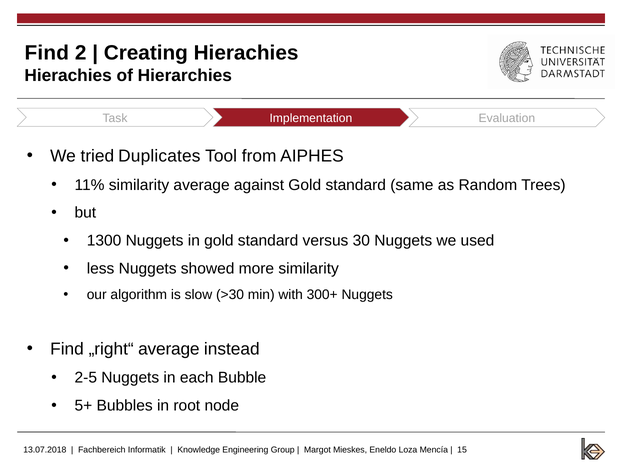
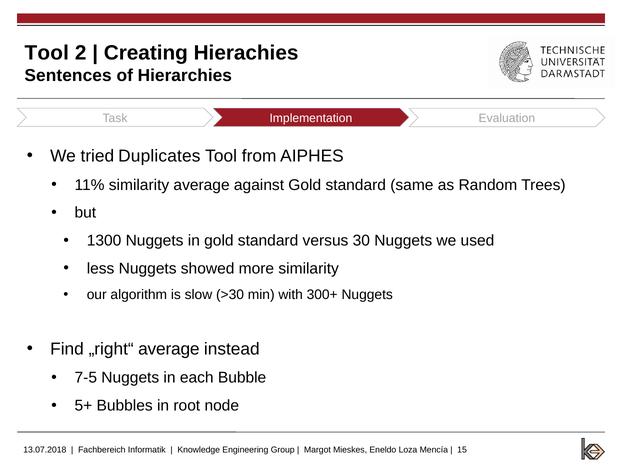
Find: Find -> Tool (47, 53)
Hierachies: Hierachies -> Sentences (68, 75)
2-5: 2-5 -> 7-5 (86, 378)
